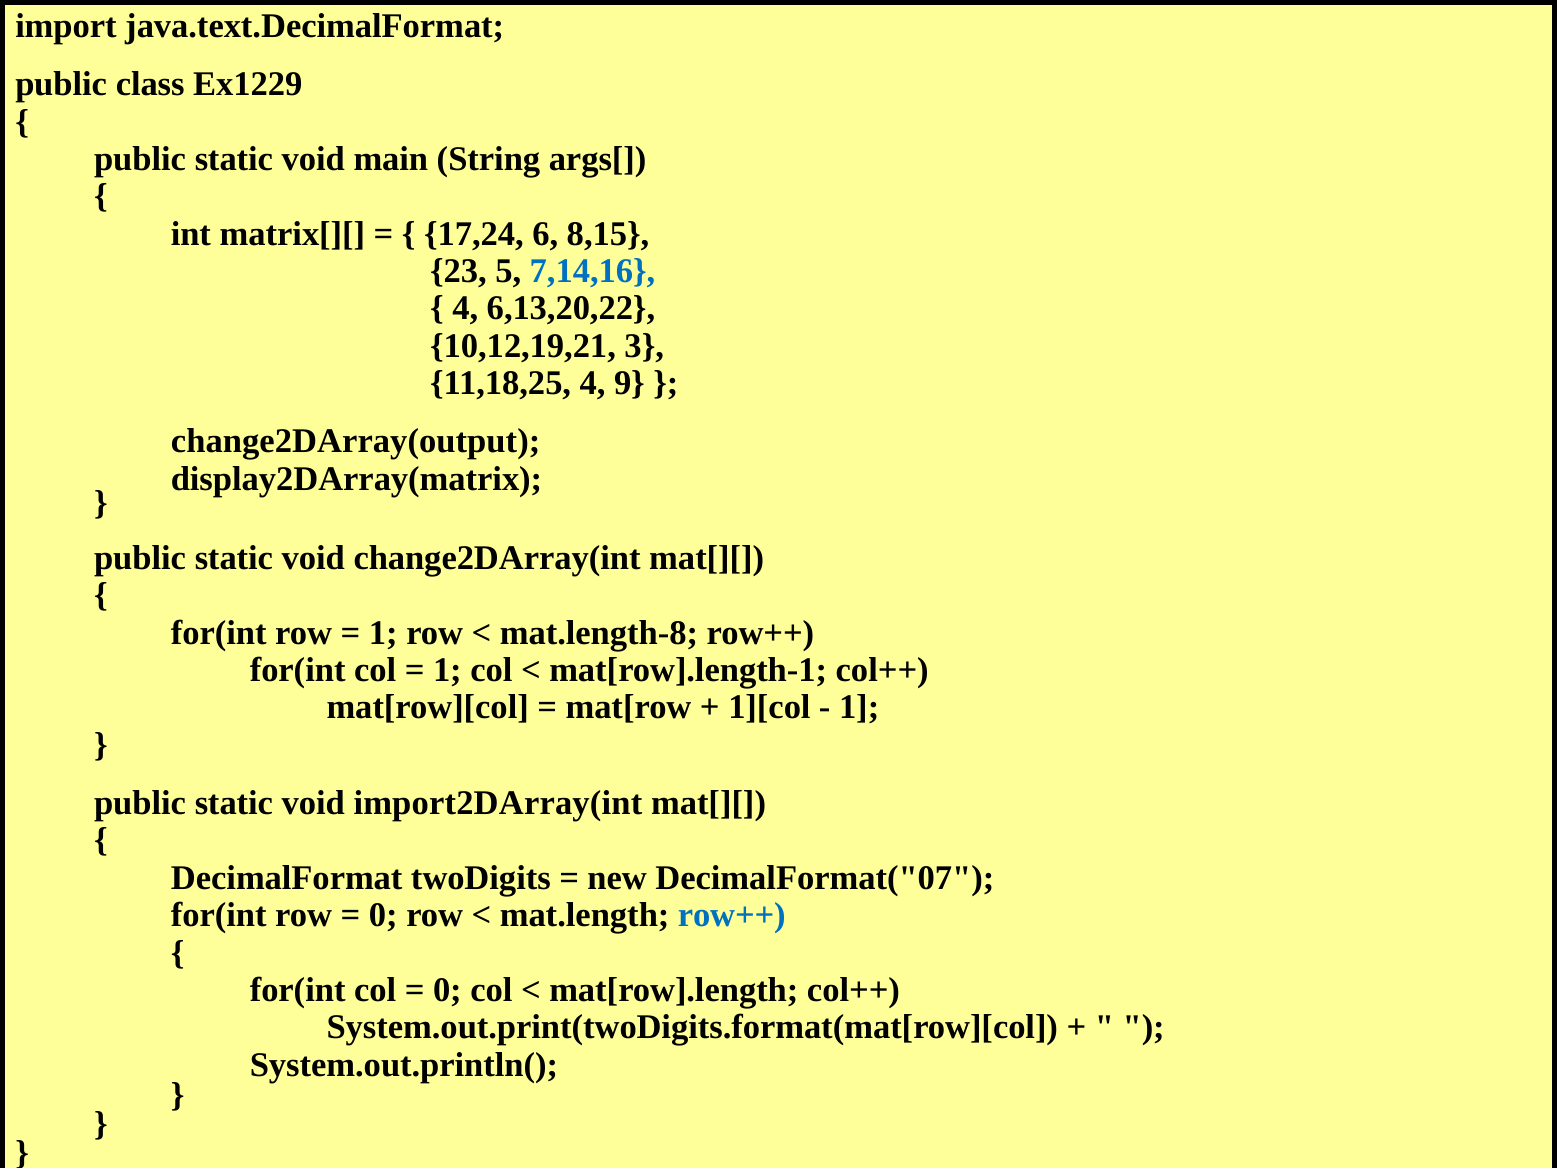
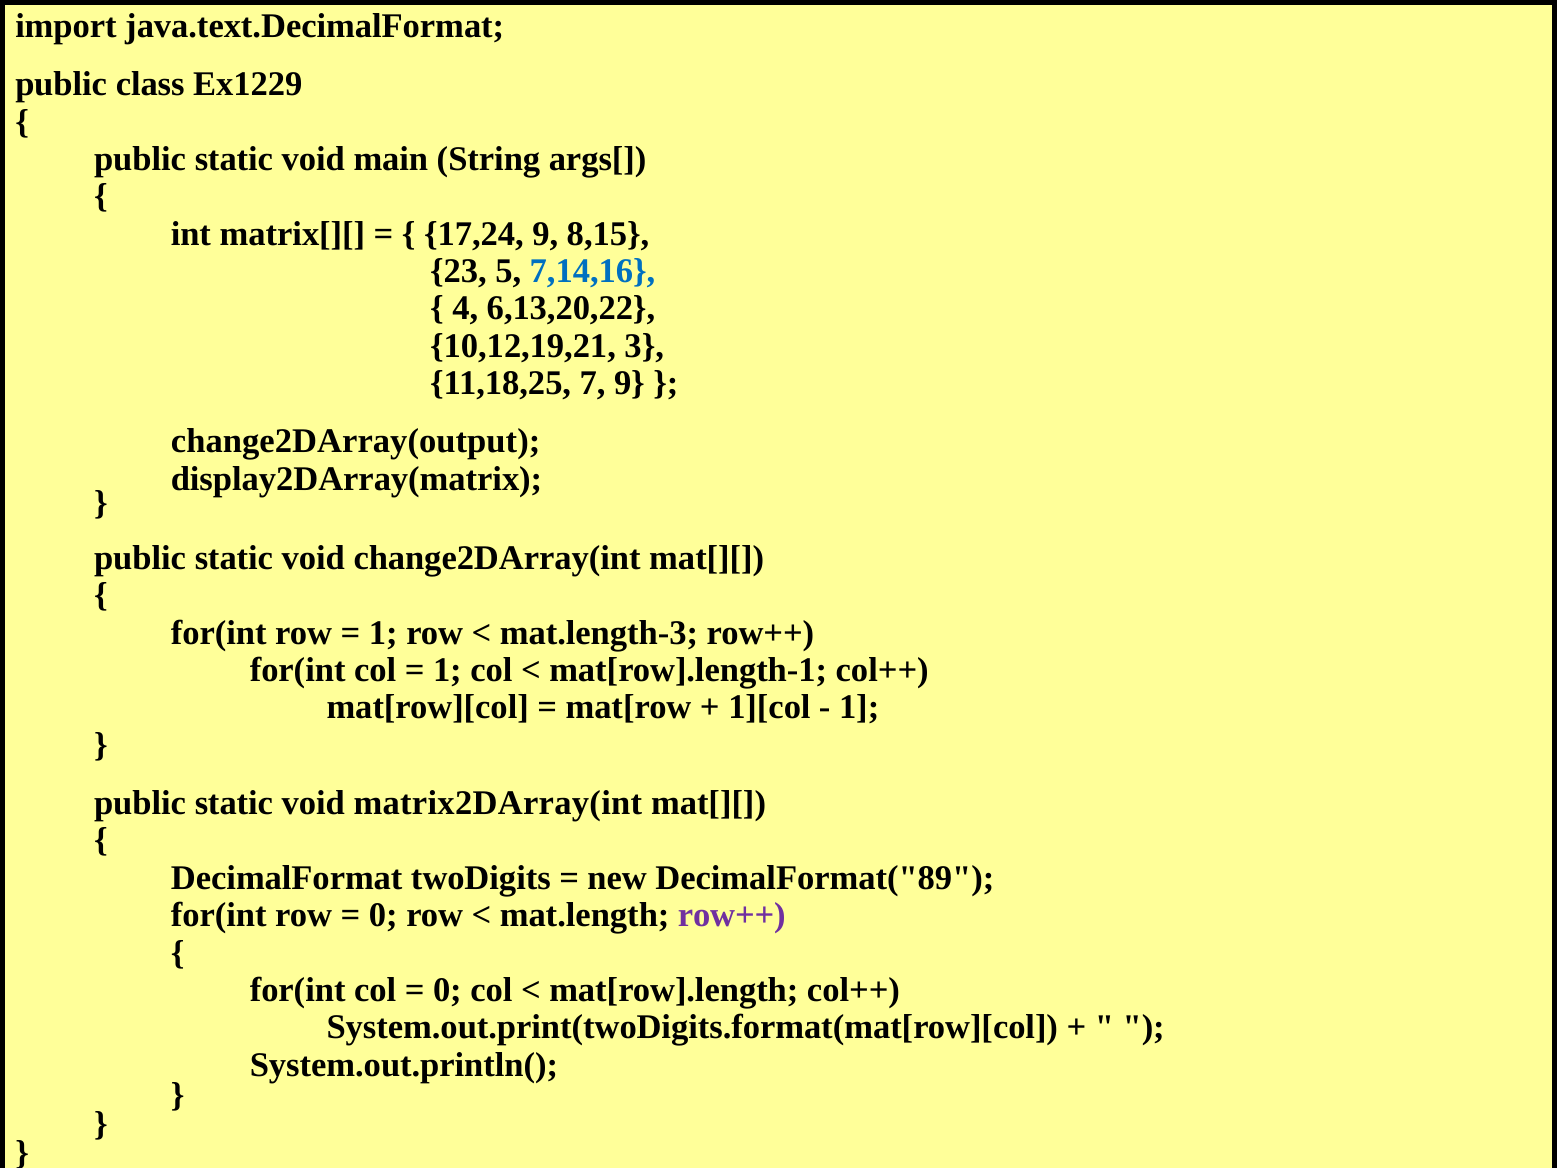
17,24 6: 6 -> 9 (545, 234)
11,18,25 4: 4 -> 7 (593, 383)
mat.length-8: mat.length-8 -> mat.length-3 (599, 633)
import2DArray(int: import2DArray(int -> matrix2DArray(int (498, 803)
DecimalFormat("07: DecimalFormat("07 -> DecimalFormat("89 (825, 878)
row++ colour: blue -> purple (732, 915)
